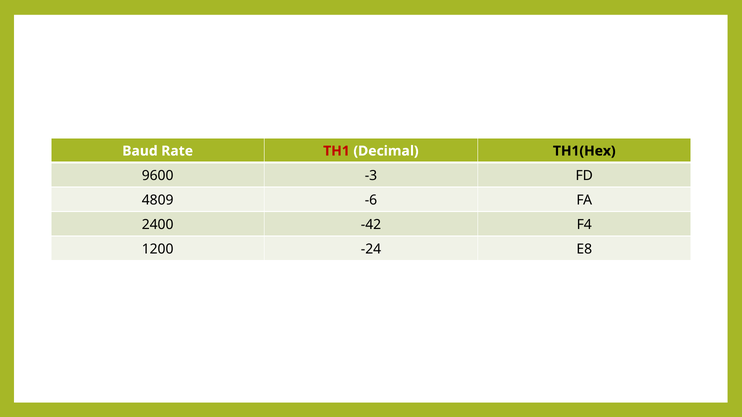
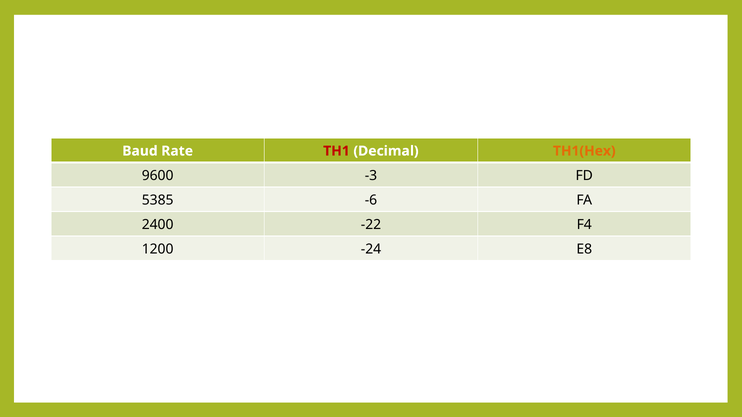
TH1(Hex colour: black -> orange (584, 151)
4809: 4809 -> 5385 (158, 200)
-42: -42 -> -22 (371, 225)
